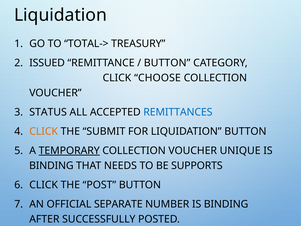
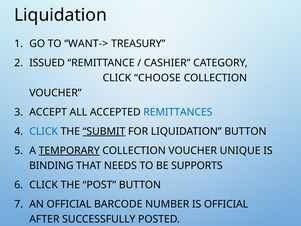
TOTAL->: TOTAL-> -> WANT-> (86, 44)
BUTTON: BUTTON -> CASHIER (167, 63)
STATUS: STATUS -> ACCEPT (48, 112)
CLICK colour: orange -> blue (44, 131)
SUBMIT underline: none -> present (104, 131)
SEPARATE: SEPARATE -> BARCODE (118, 204)
NUMBER IS BINDING: BINDING -> OFFICIAL (226, 204)
